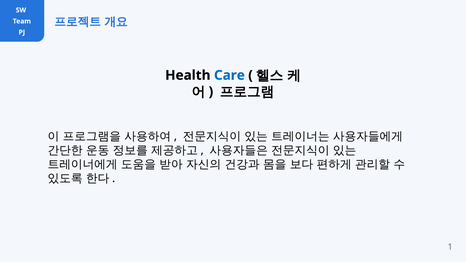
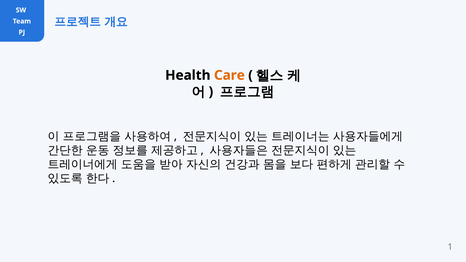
Care colour: blue -> orange (229, 75)
